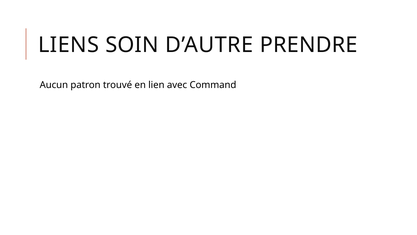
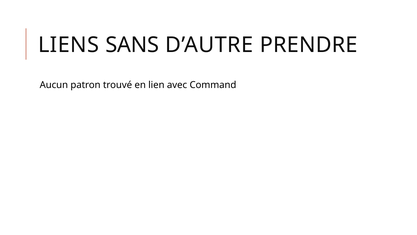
SOIN: SOIN -> SANS (132, 45)
